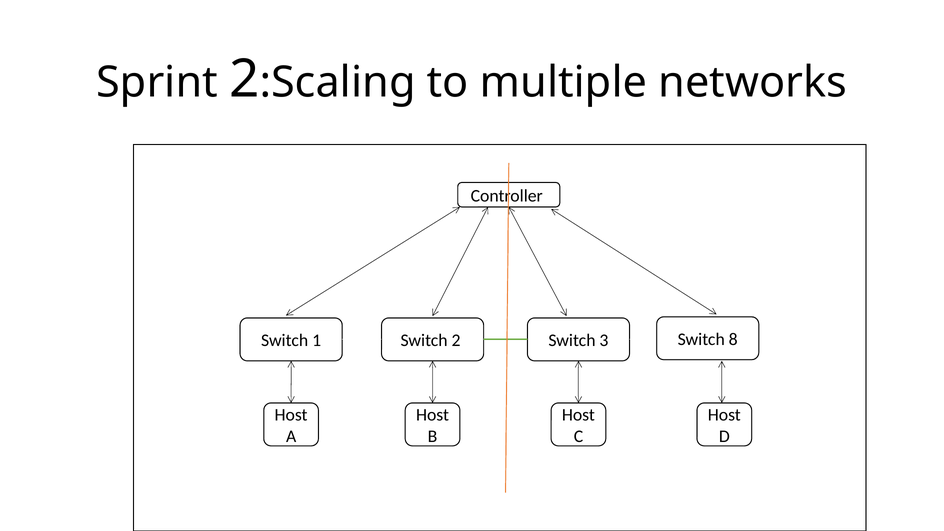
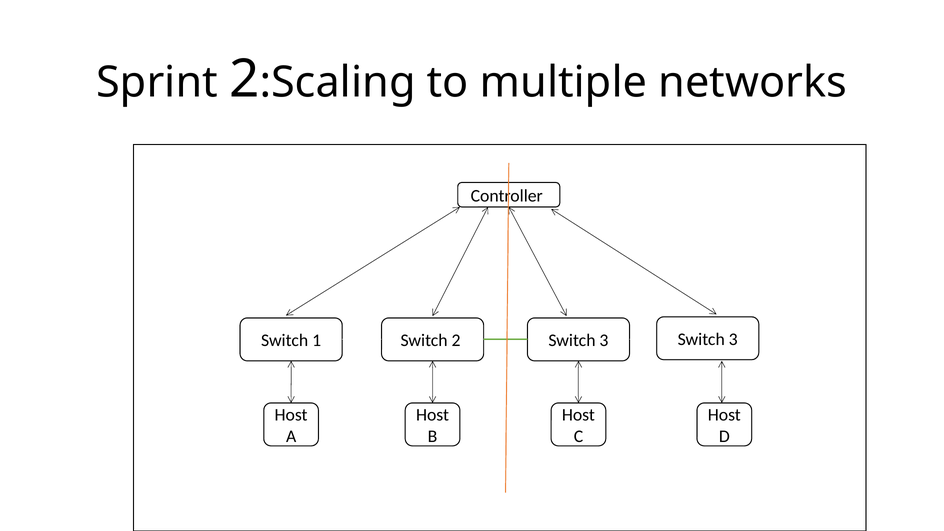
2 Switch 8: 8 -> 3 (733, 339)
